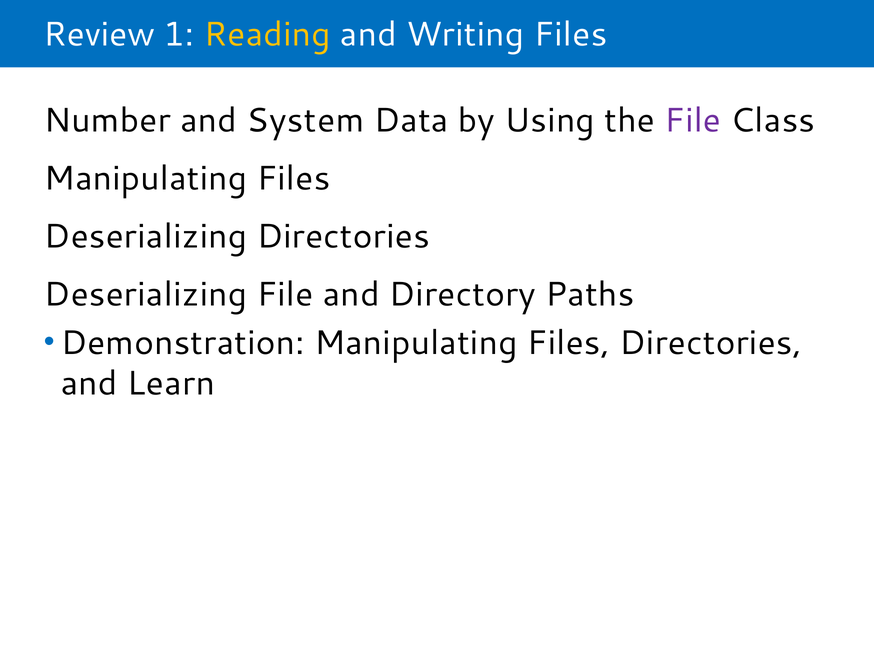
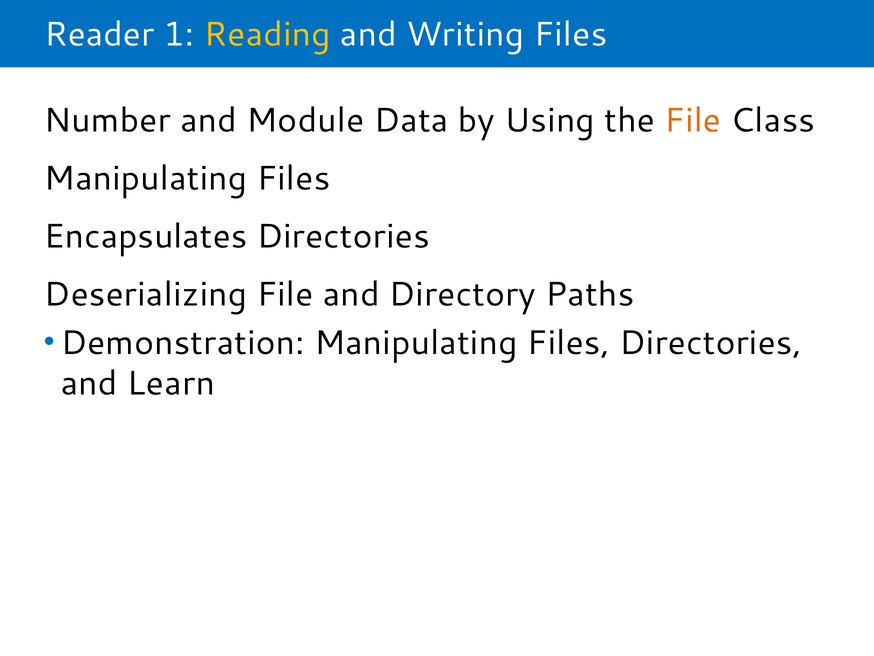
Review: Review -> Reader (99, 35)
System: System -> Module (305, 120)
File colour: purple -> orange (693, 120)
Deserializing: Deserializing -> Encapsulates (146, 236)
